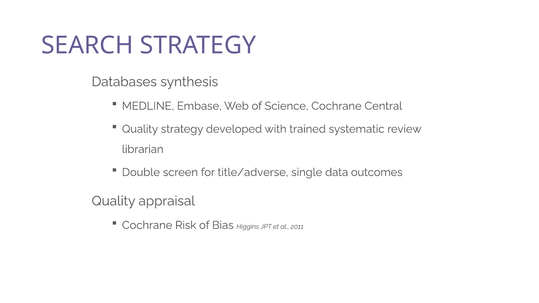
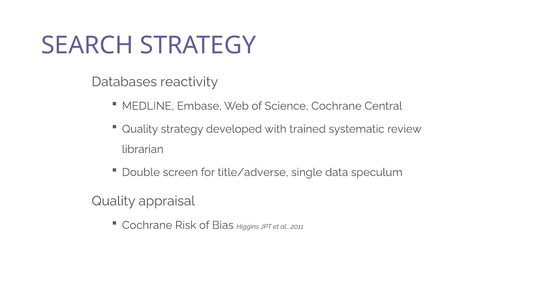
synthesis: synthesis -> reactivity (189, 82)
outcomes: outcomes -> speculum (377, 172)
